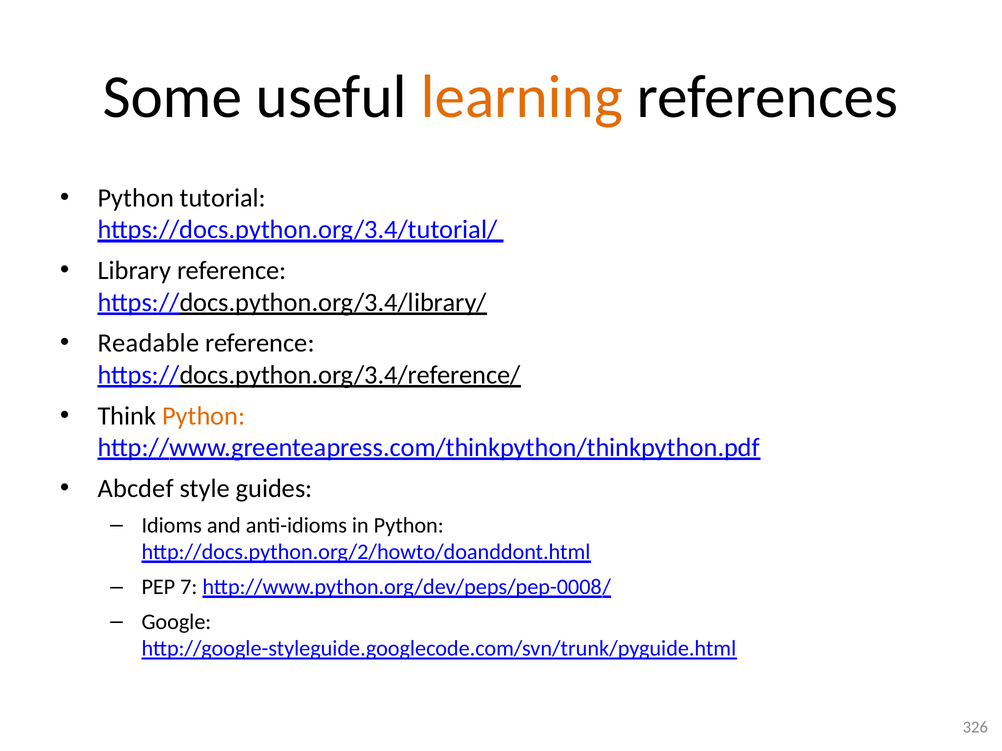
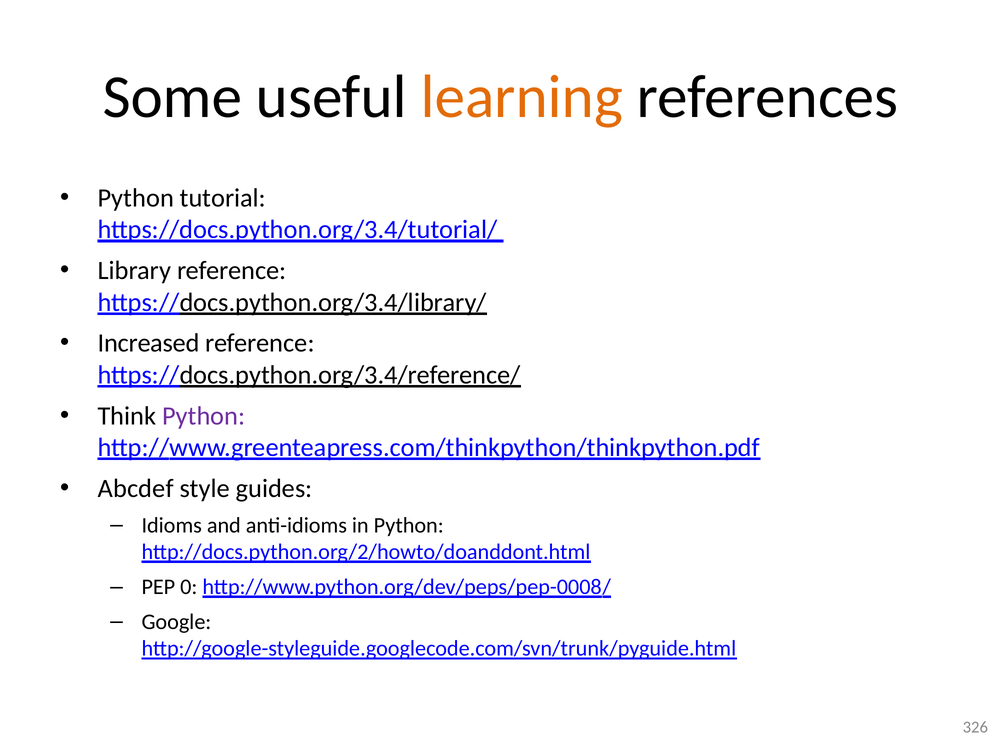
Readable: Readable -> Increased (149, 343)
Python colour: orange -> purple (204, 416)
7: 7 -> 0 (189, 587)
